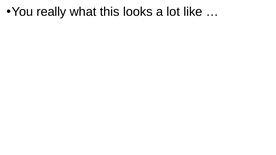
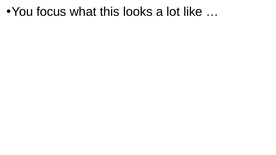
really: really -> focus (51, 12)
